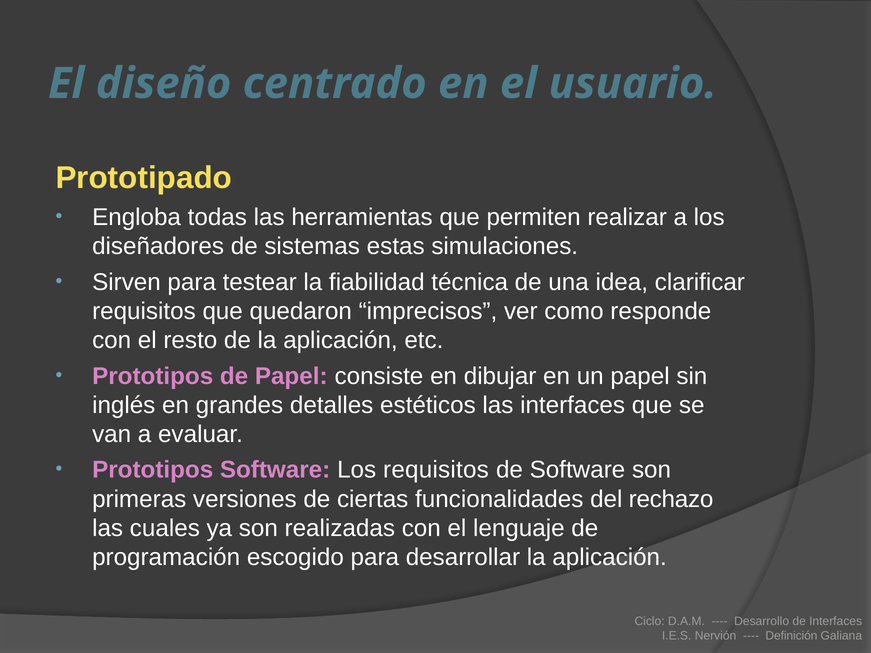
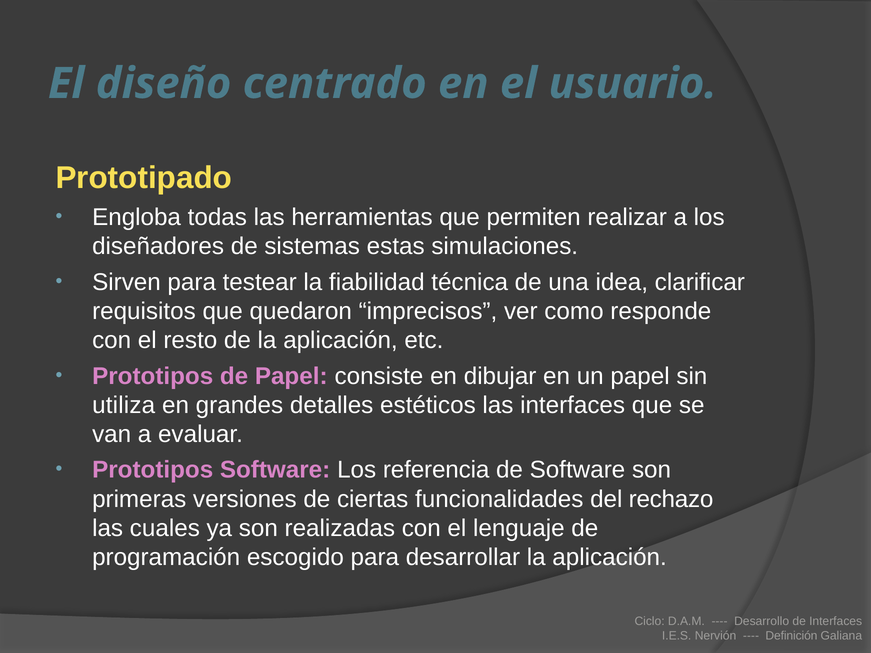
inglés: inglés -> utiliza (124, 405)
Los requisitos: requisitos -> referencia (436, 470)
